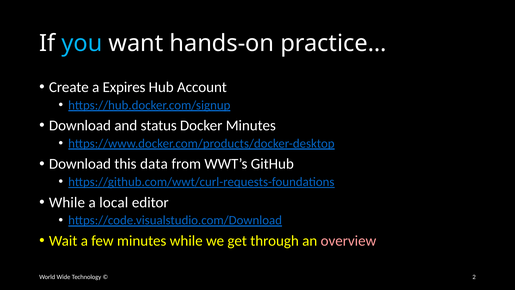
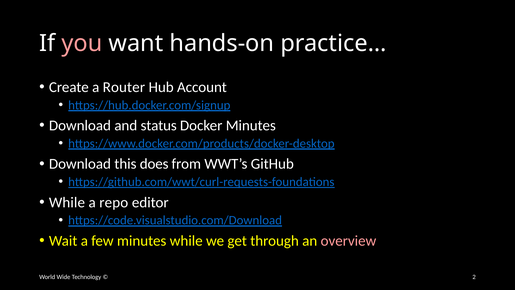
you colour: light blue -> pink (82, 43)
Expires: Expires -> Router (124, 87)
data: data -> does (154, 164)
local: local -> repo (114, 202)
